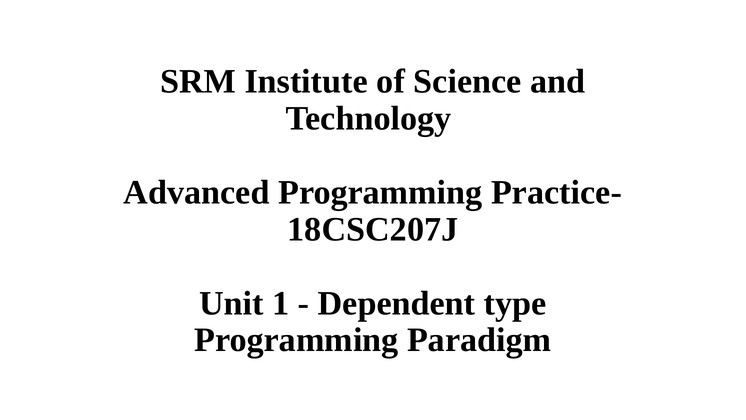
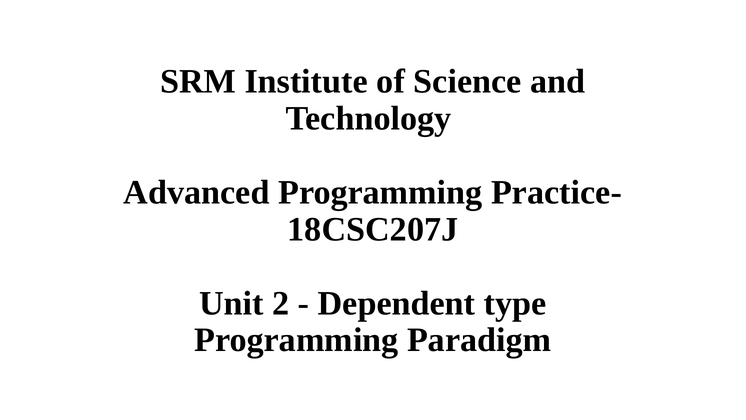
1: 1 -> 2 (281, 303)
